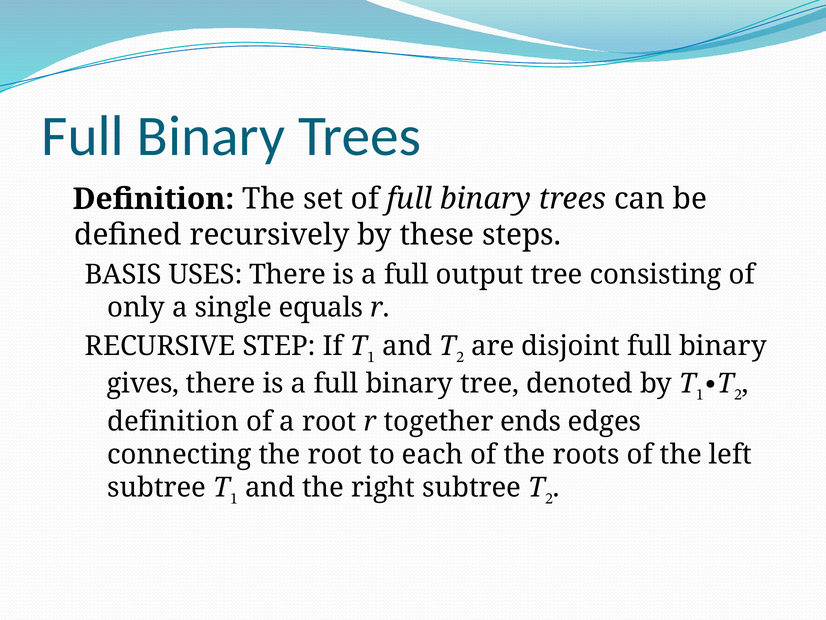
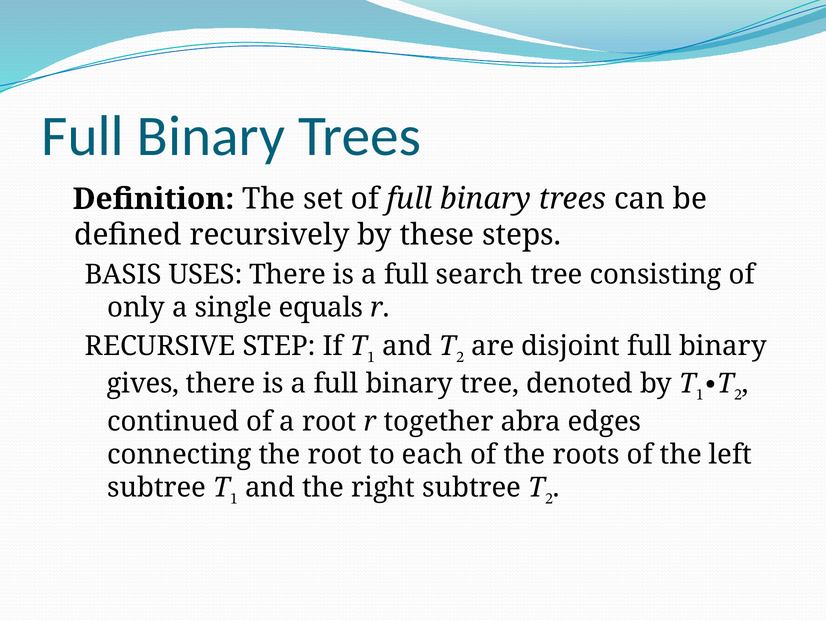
output: output -> search (480, 274)
definition: definition -> continued (173, 421)
ends: ends -> abra (531, 421)
